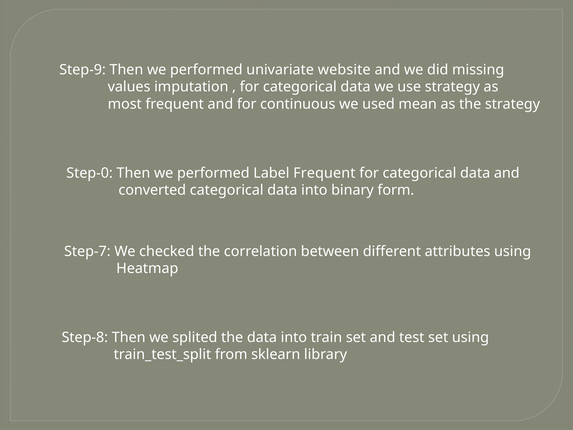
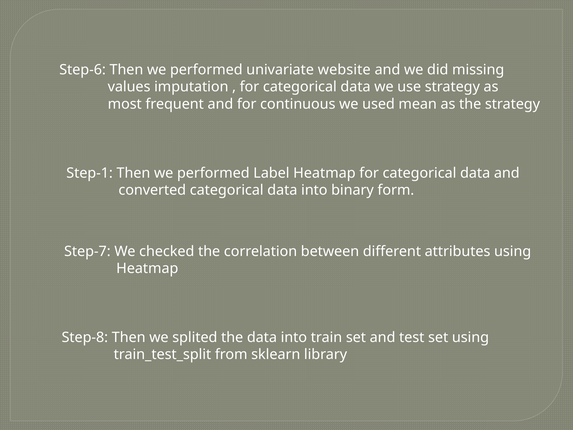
Step-9: Step-9 -> Step-6 (83, 70)
Step-0: Step-0 -> Step-1 (90, 173)
Label Frequent: Frequent -> Heatmap (324, 173)
